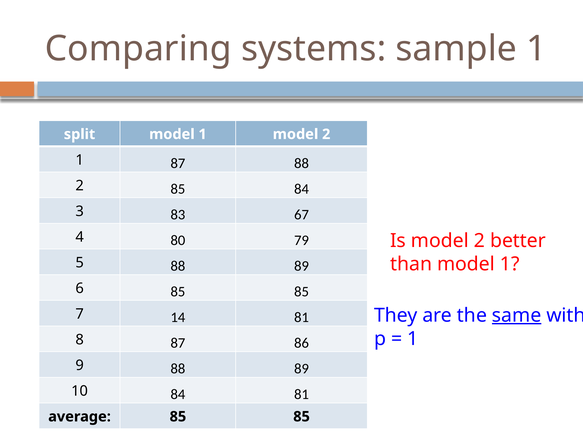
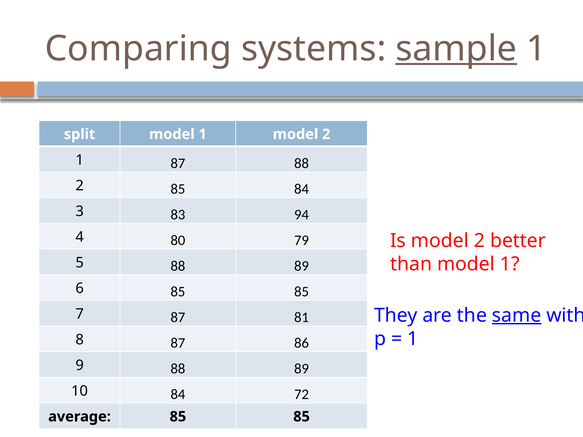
sample underline: none -> present (456, 49)
67: 67 -> 94 (302, 215)
7 14: 14 -> 87 (178, 317)
84 81: 81 -> 72 (302, 394)
